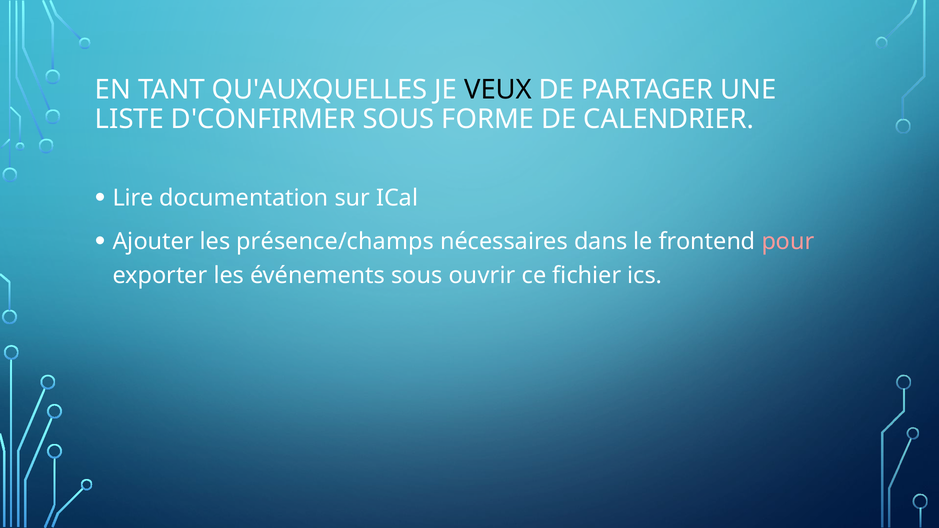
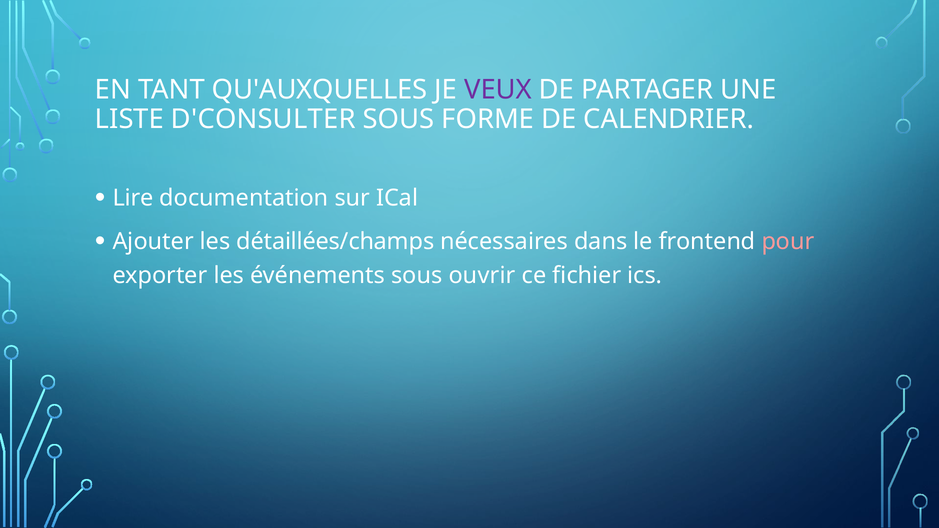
VEUX colour: black -> purple (498, 90)
D'CONFIRMER: D'CONFIRMER -> D'CONSULTER (263, 119)
présence/champs: présence/champs -> détaillées/champs (335, 242)
